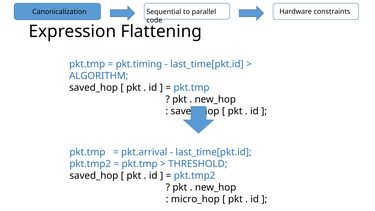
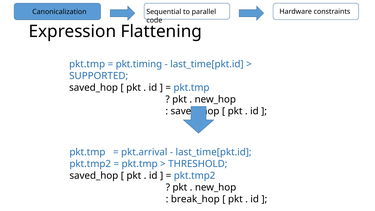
ALGORITHM: ALGORITHM -> SUPPORTED (99, 76)
micro_hop: micro_hop -> break_hop (195, 199)
